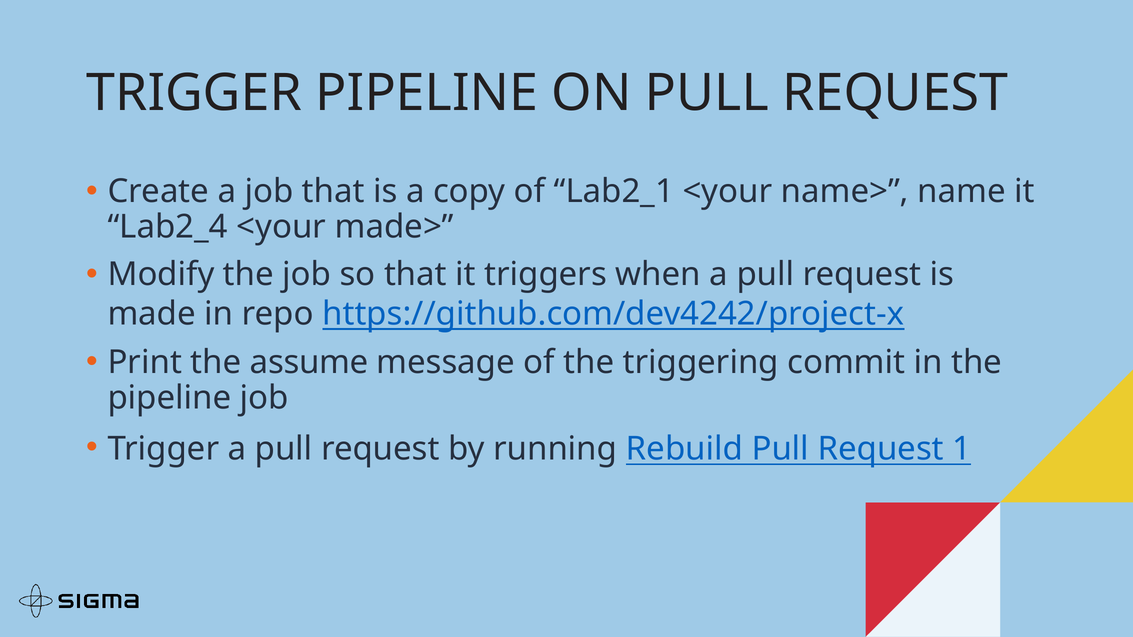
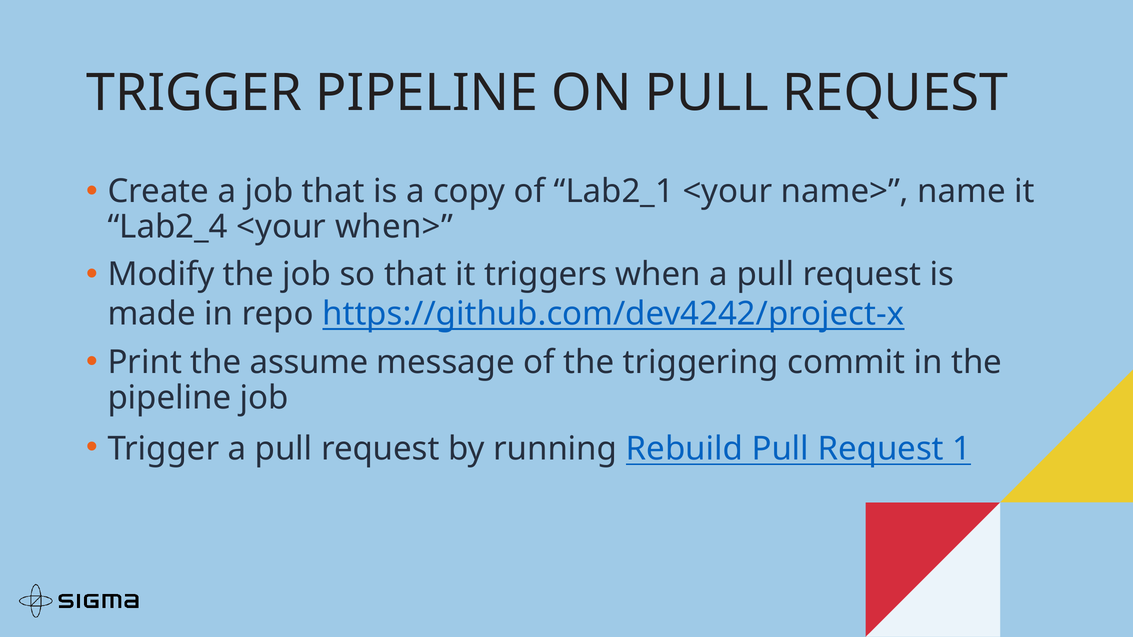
made>: made> -> when> (394, 227)
